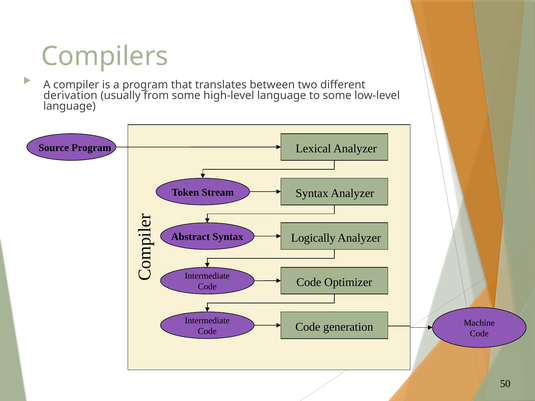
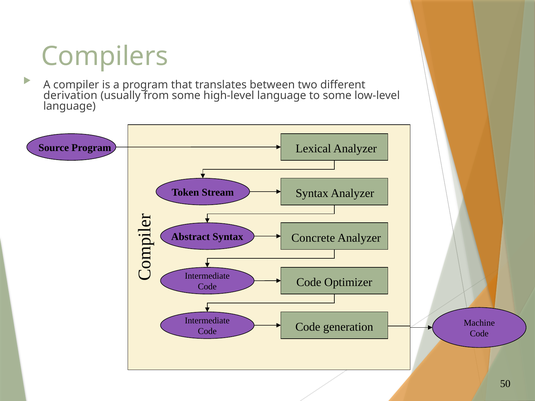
Logically: Logically -> Concrete (313, 238)
